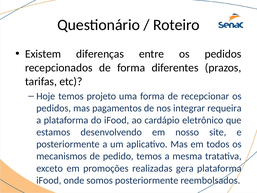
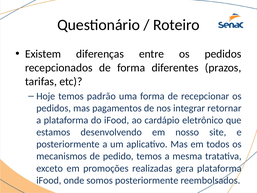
projeto: projeto -> padrão (101, 96)
requeira: requeira -> retornar (224, 108)
